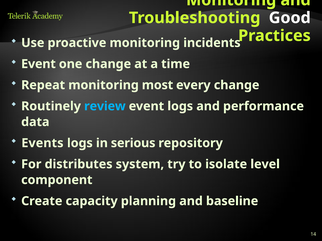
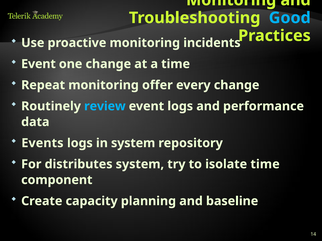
Good colour: white -> light blue (290, 18)
most: most -> offer (157, 85)
in serious: serious -> system (133, 143)
isolate level: level -> time (265, 164)
